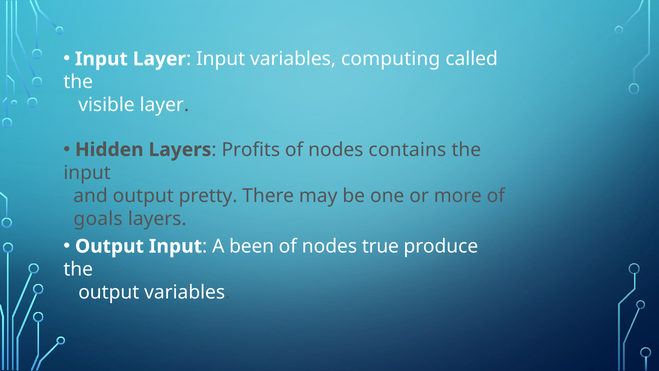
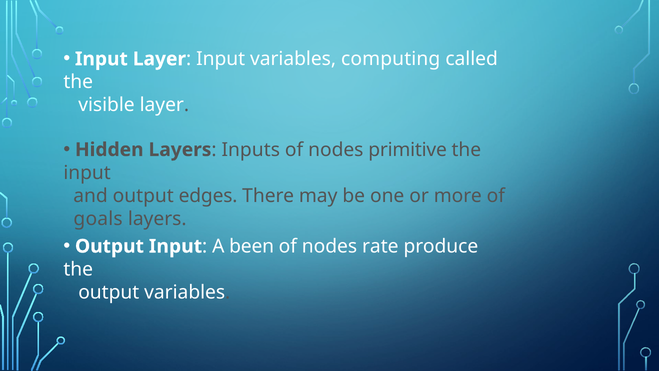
Profits: Profits -> Inputs (251, 150)
contains: contains -> primitive (408, 150)
pretty: pretty -> edges (208, 196)
true: true -> rate (380, 246)
